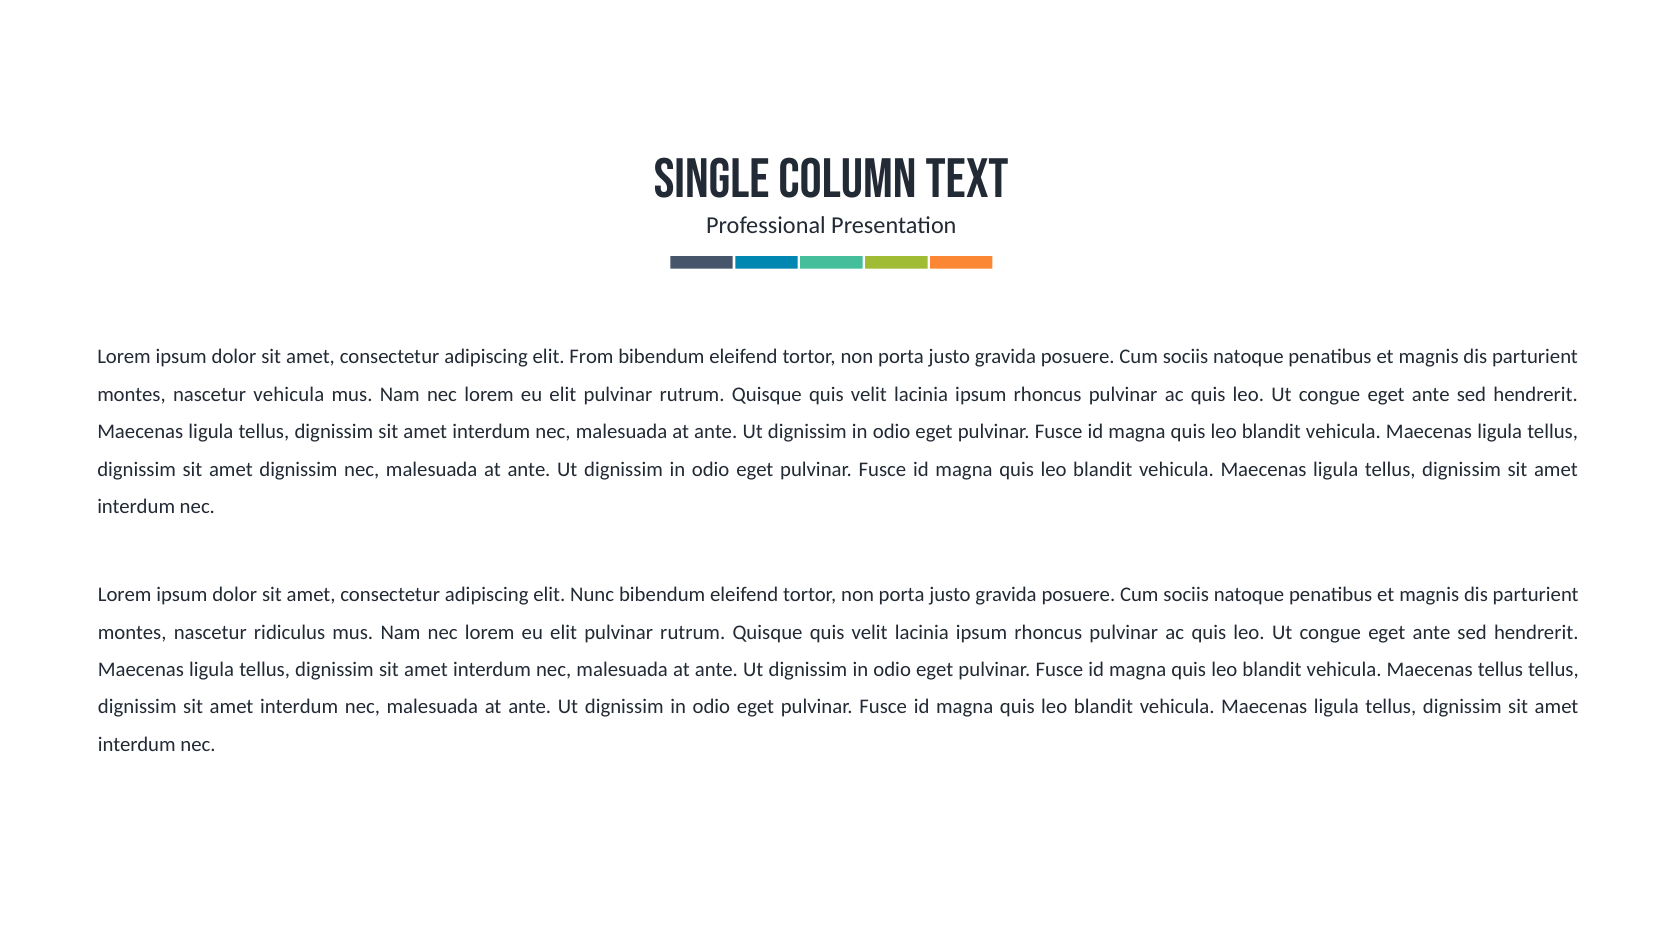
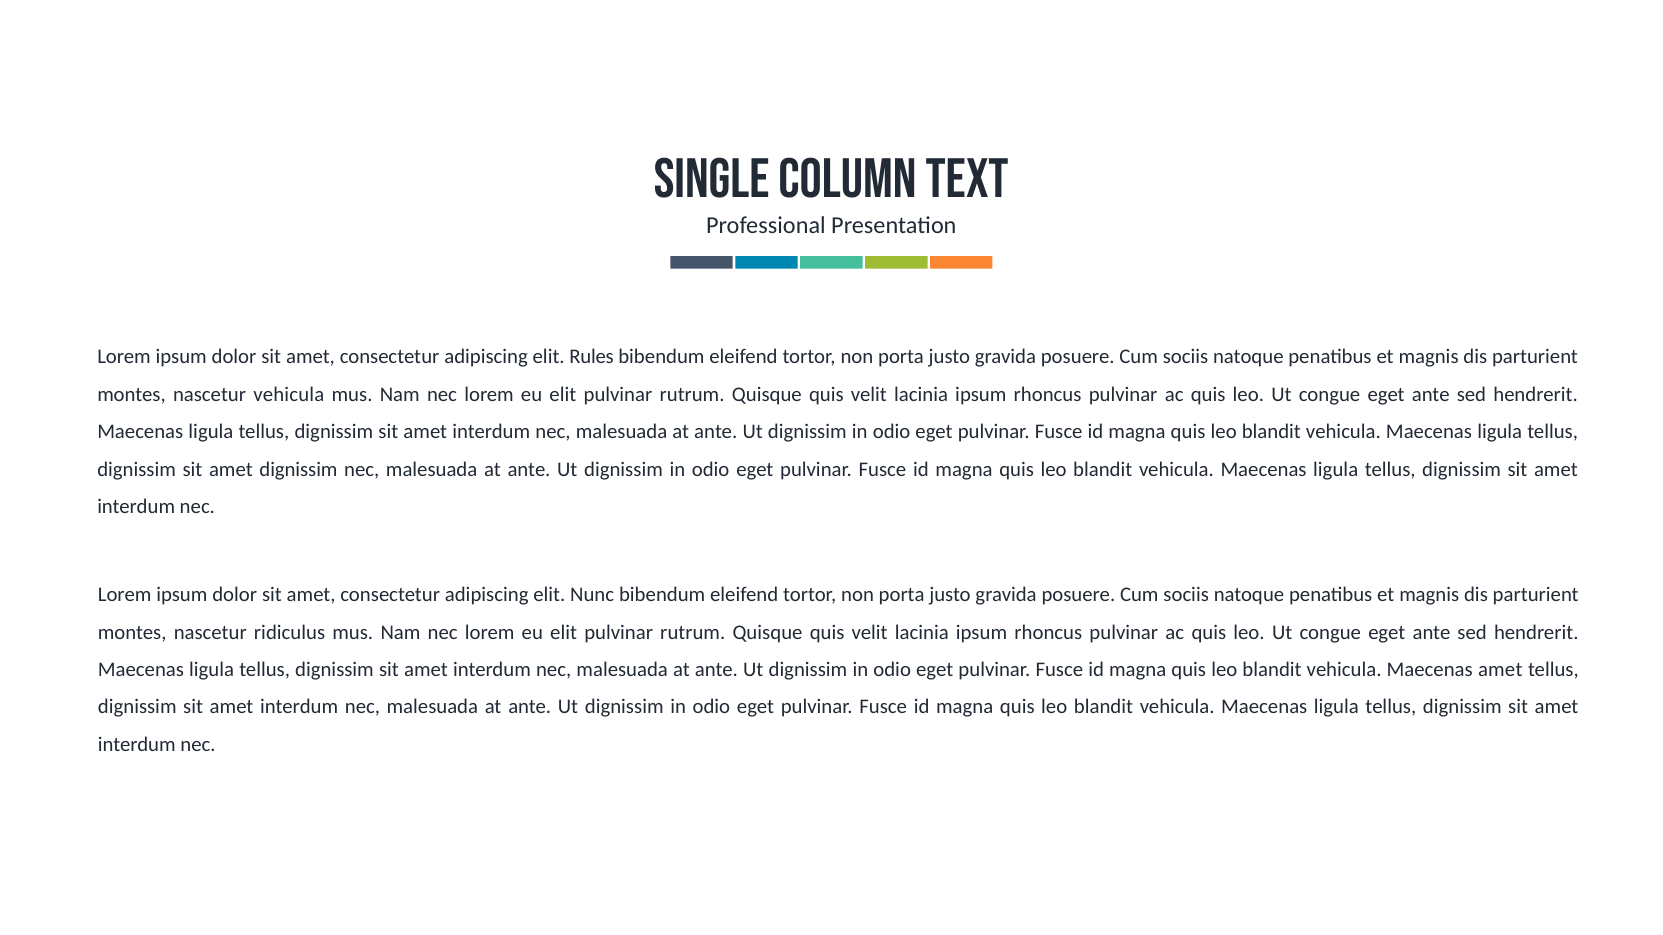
From: From -> Rules (592, 357)
Maecenas tellus: tellus -> amet (1500, 670)
